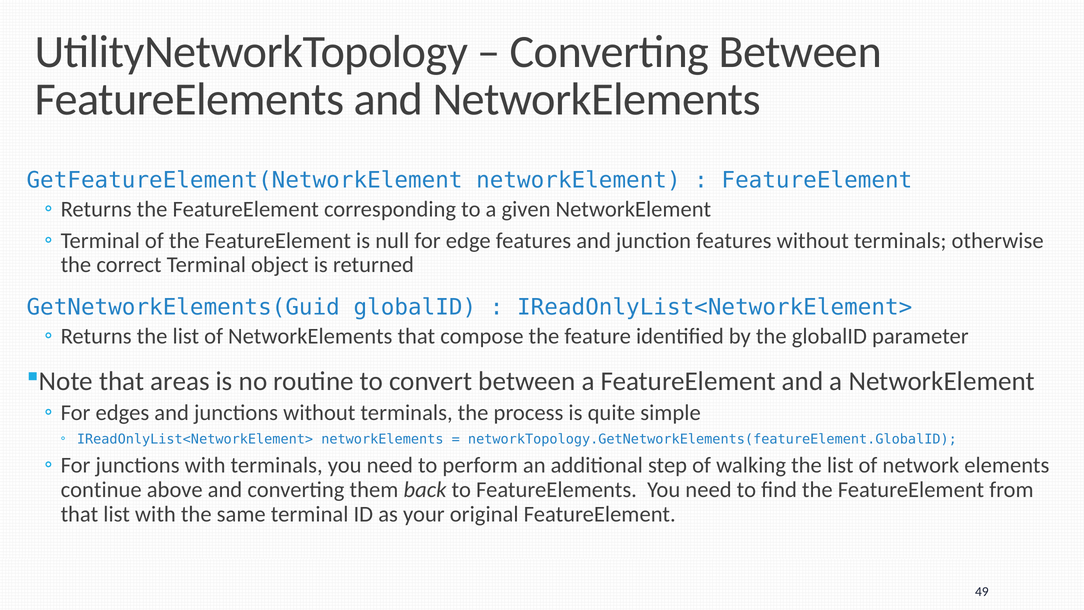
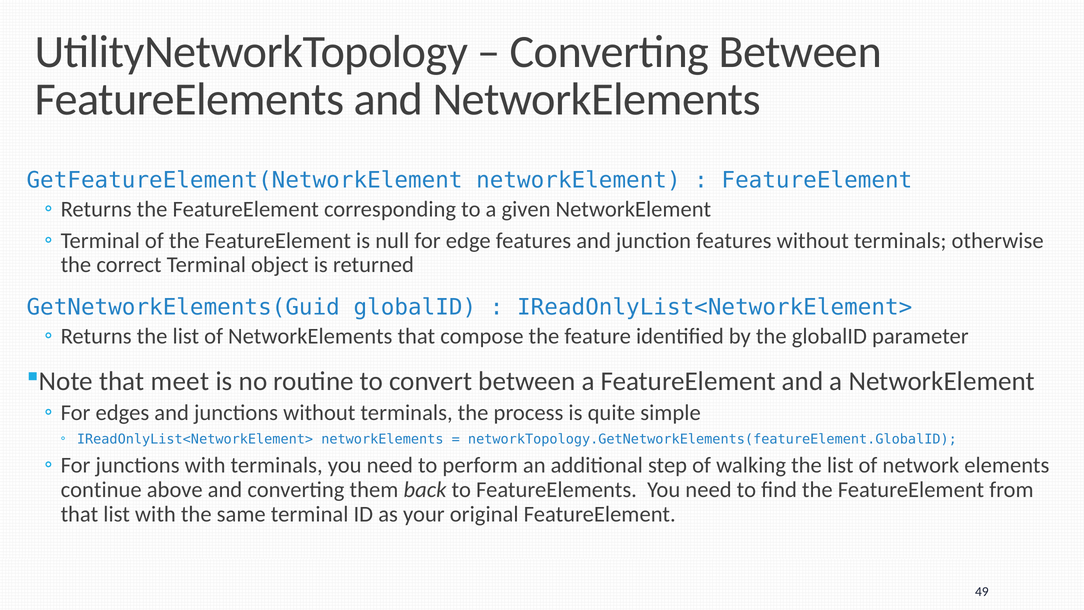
areas: areas -> meet (180, 381)
